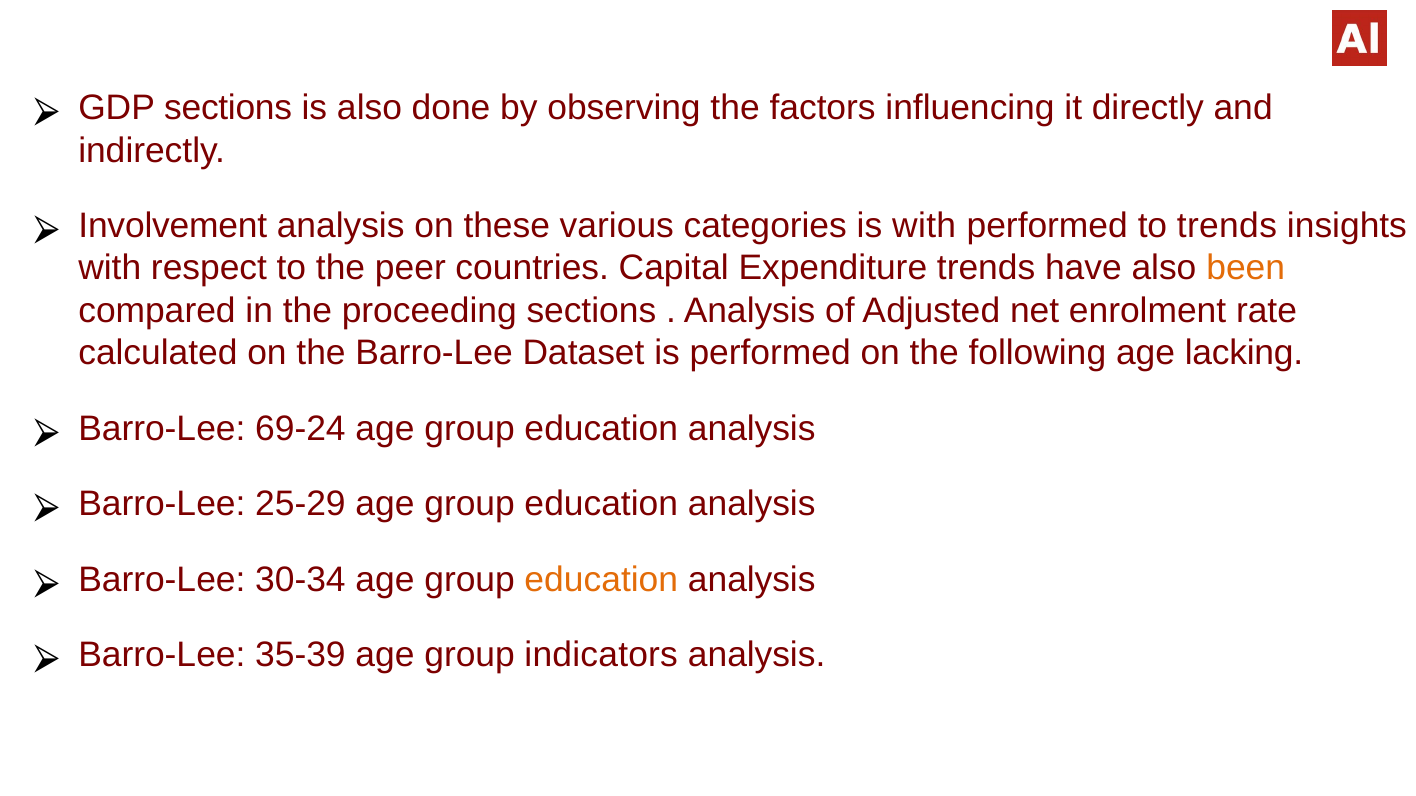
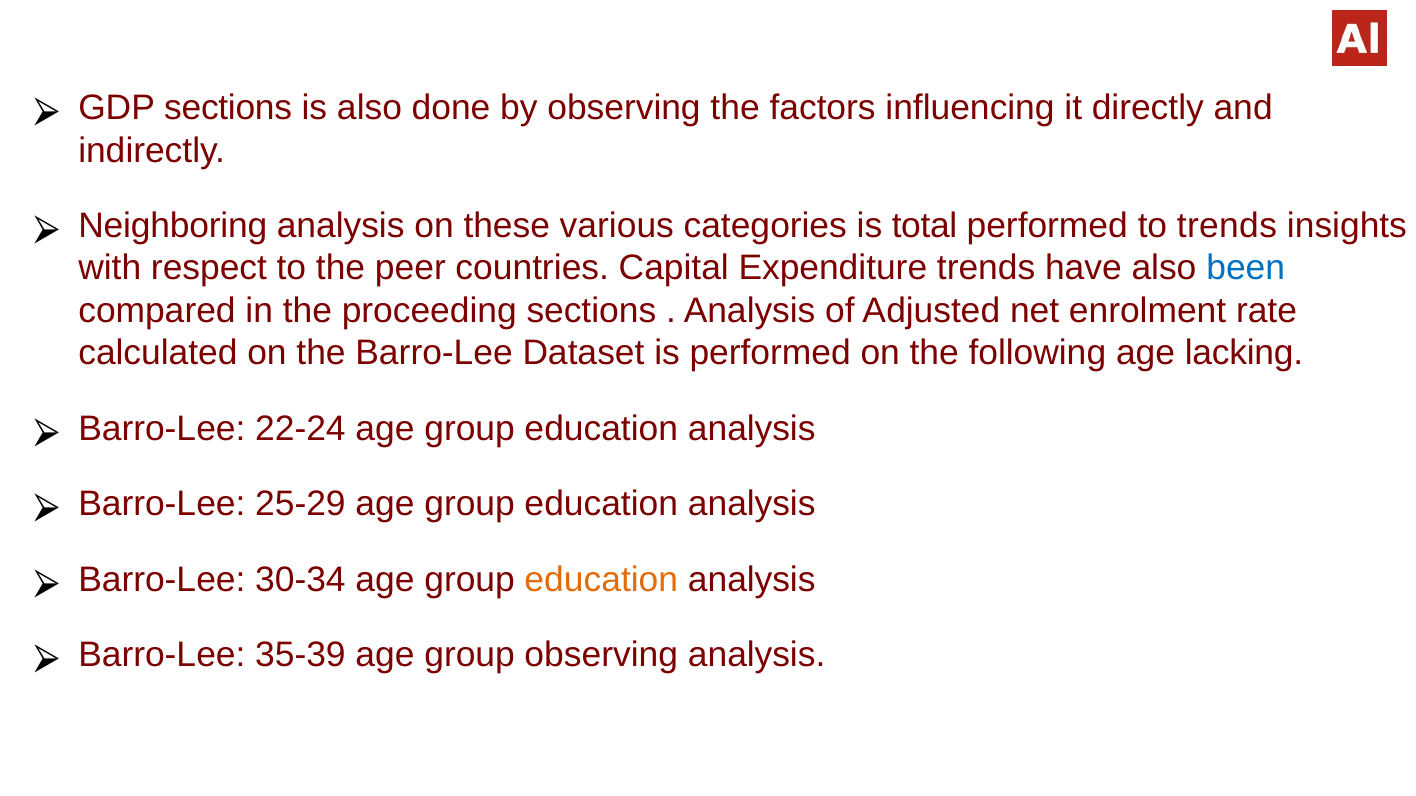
Involvement: Involvement -> Neighboring (173, 226)
is with: with -> total (924, 226)
been colour: orange -> blue (1246, 268)
69-24: 69-24 -> 22-24 (300, 429)
group indicators: indicators -> observing (601, 656)
